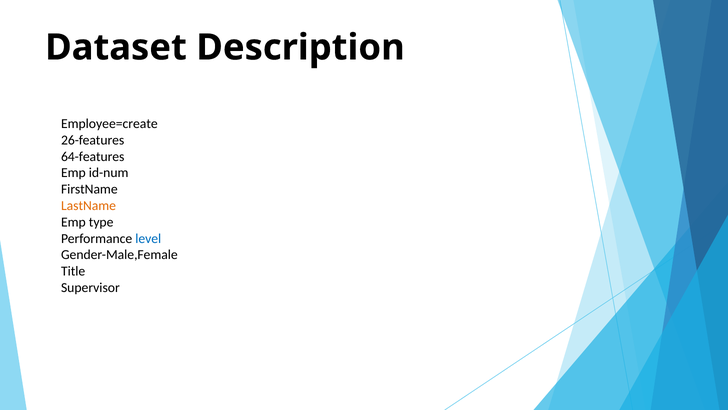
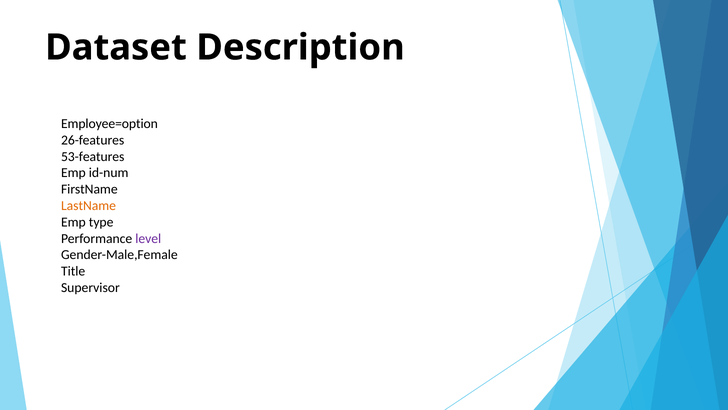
Employee=create: Employee=create -> Employee=option (109, 124)
64-features: 64-features -> 53-features (93, 156)
level colour: blue -> purple (148, 238)
